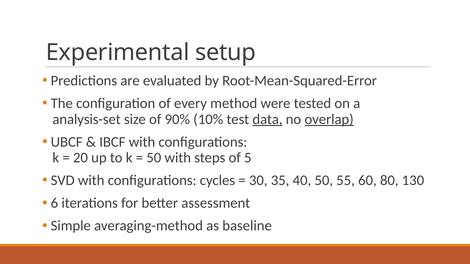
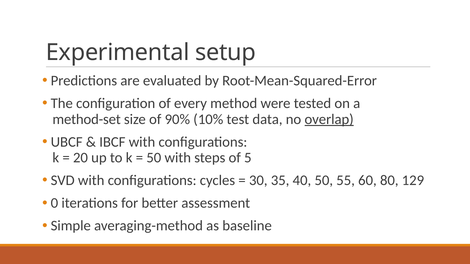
analysis-set: analysis-set -> method-set (87, 119)
data underline: present -> none (267, 119)
130: 130 -> 129 (413, 181)
6: 6 -> 0 (54, 203)
